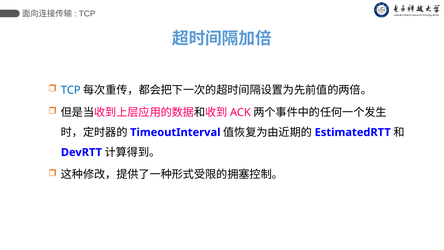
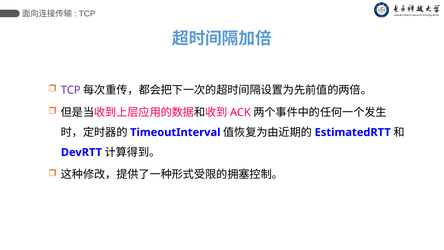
TCP colour: blue -> purple (71, 90)
